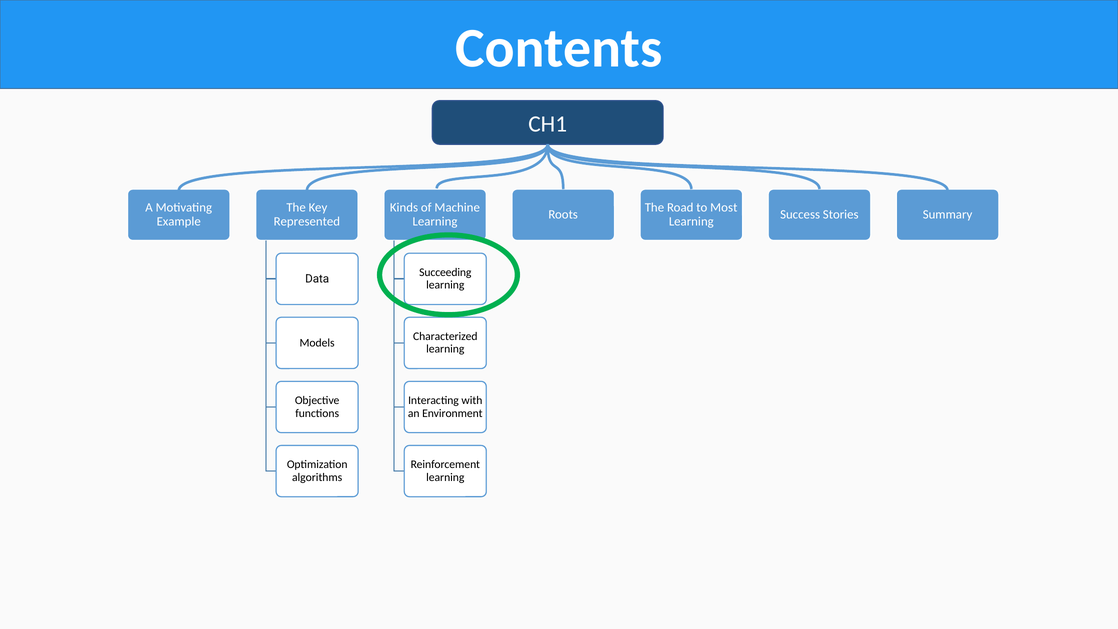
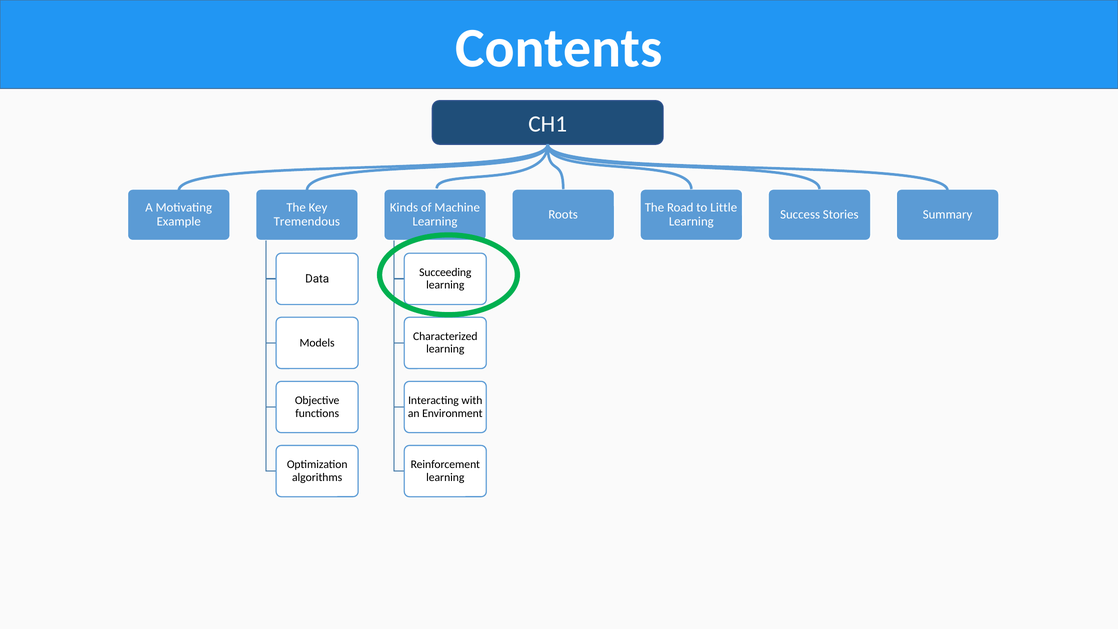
Most: Most -> Little (724, 208)
Represented: Represented -> Tremendous (307, 222)
